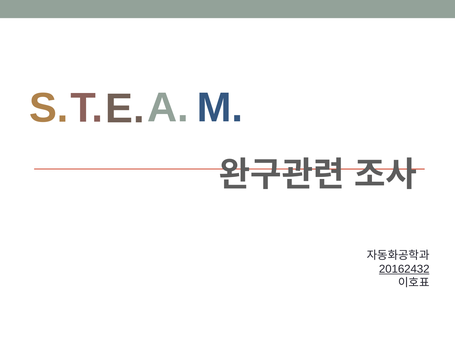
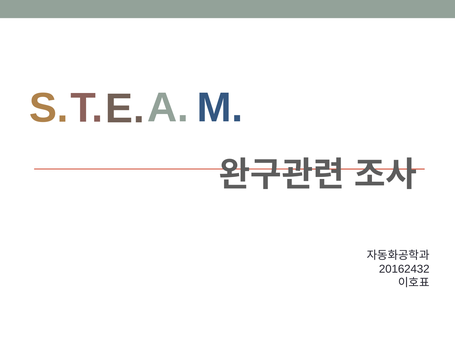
20162432 underline: present -> none (404, 269)
